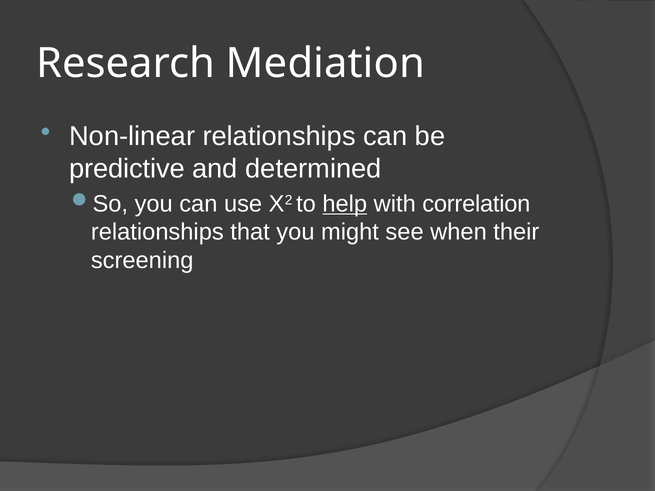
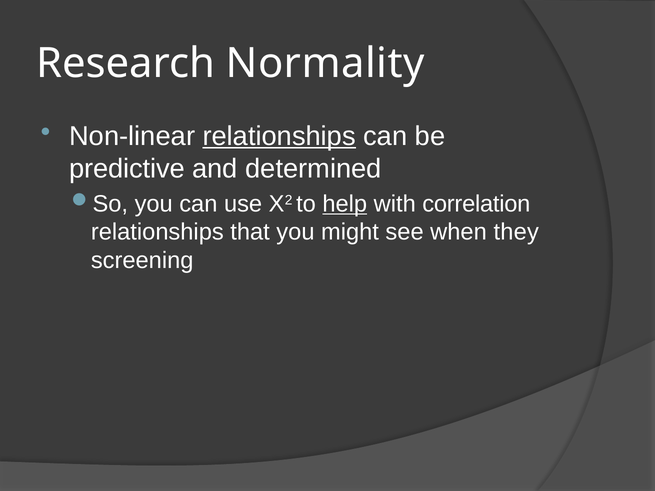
Mediation: Mediation -> Normality (325, 64)
relationships underline: none -> present (279, 136)
their: their -> they (516, 232)
